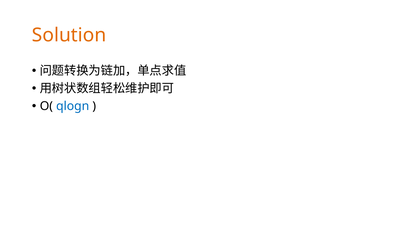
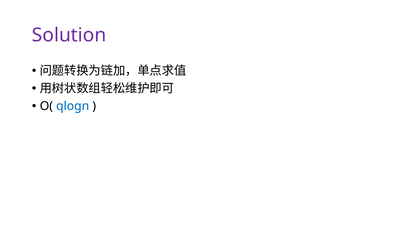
Solution colour: orange -> purple (69, 35)
